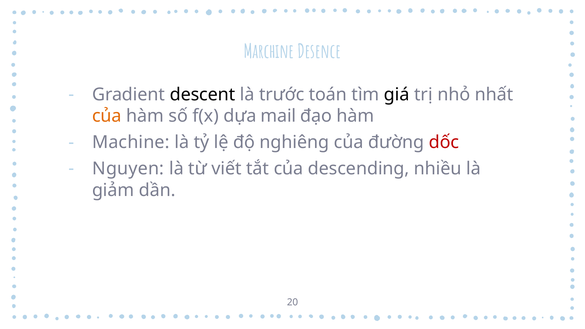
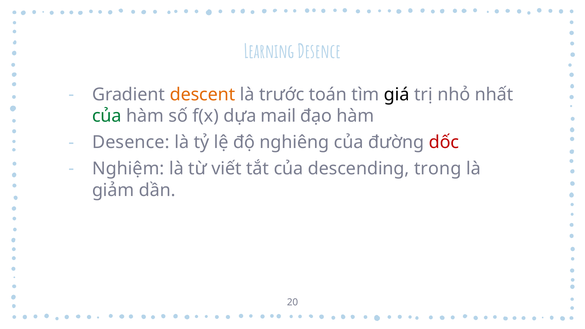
Marchine: Marchine -> Learning (269, 52)
descent colour: black -> orange (203, 95)
của colour: orange -> green (107, 116)
Machine: Machine -> Desence (131, 142)
Nguyen: Nguyen -> Nghiệm (128, 169)
nhiều: nhiều -> trong (438, 169)
